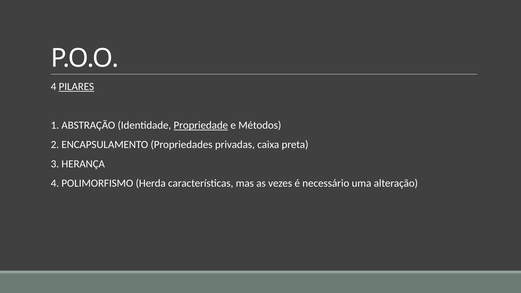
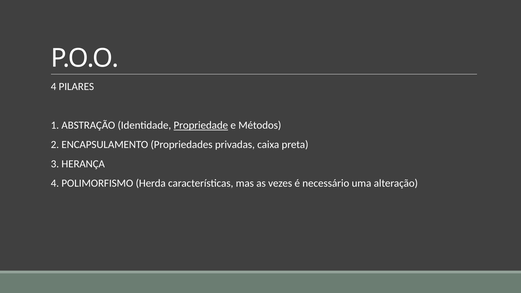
PILARES underline: present -> none (76, 87)
